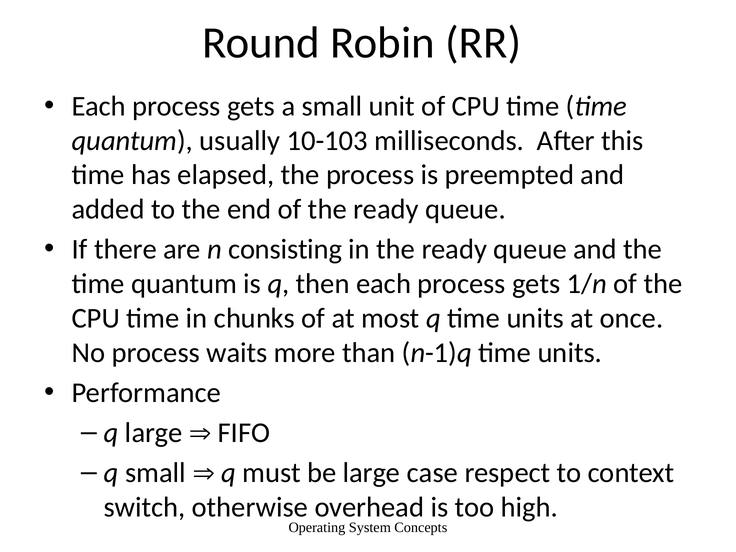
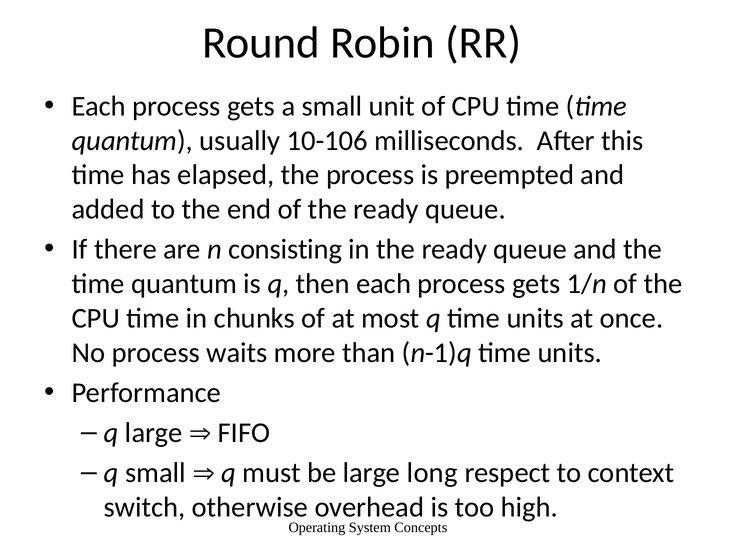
10-103: 10-103 -> 10-106 (327, 141)
case: case -> long (432, 473)
